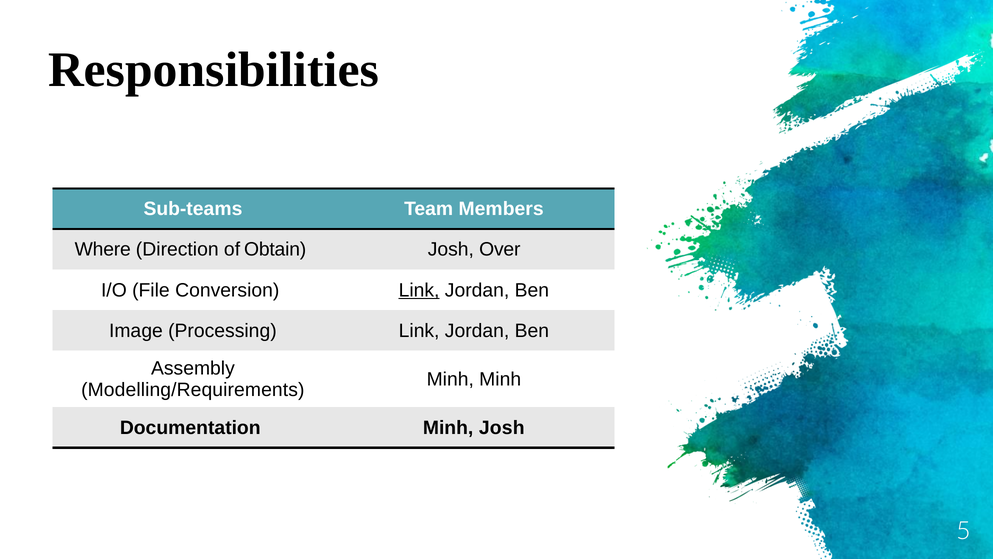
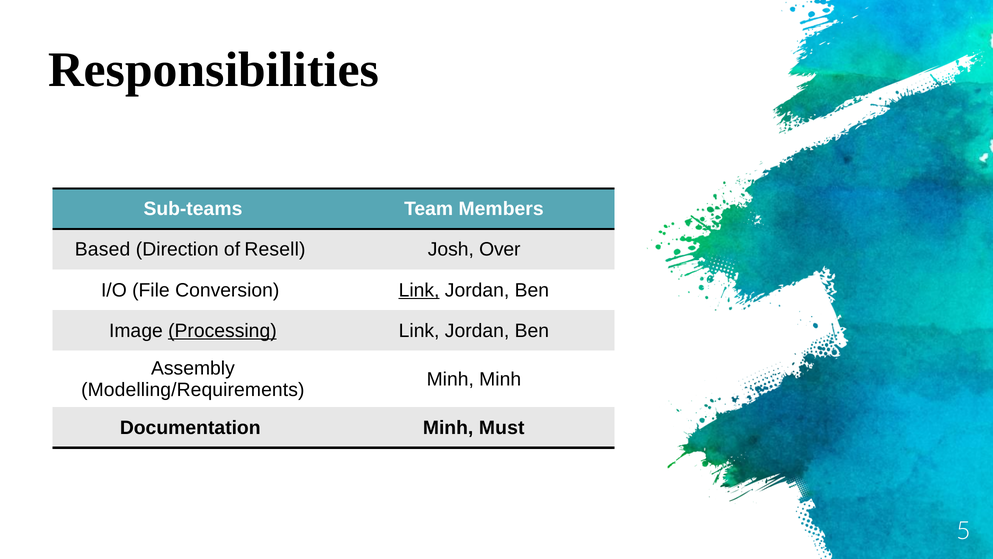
Where: Where -> Based (103, 249)
Obtain: Obtain -> Resell (275, 249)
Processing underline: none -> present (222, 330)
Minh Josh: Josh -> Must (502, 427)
